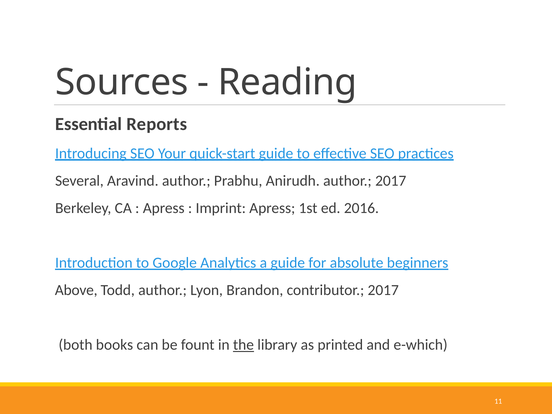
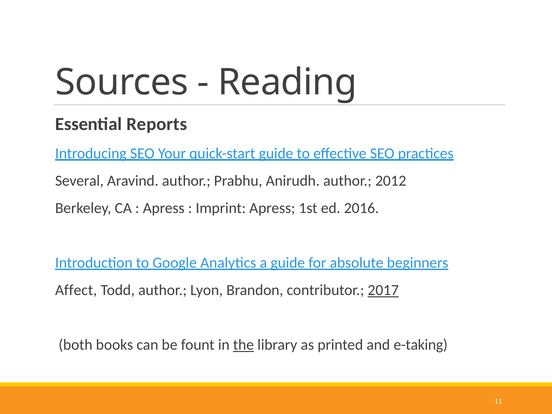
author 2017: 2017 -> 2012 (391, 181)
Above: Above -> Affect (76, 290)
2017 underline: none -> present (383, 290)
e-which: e-which -> e-taking (421, 345)
